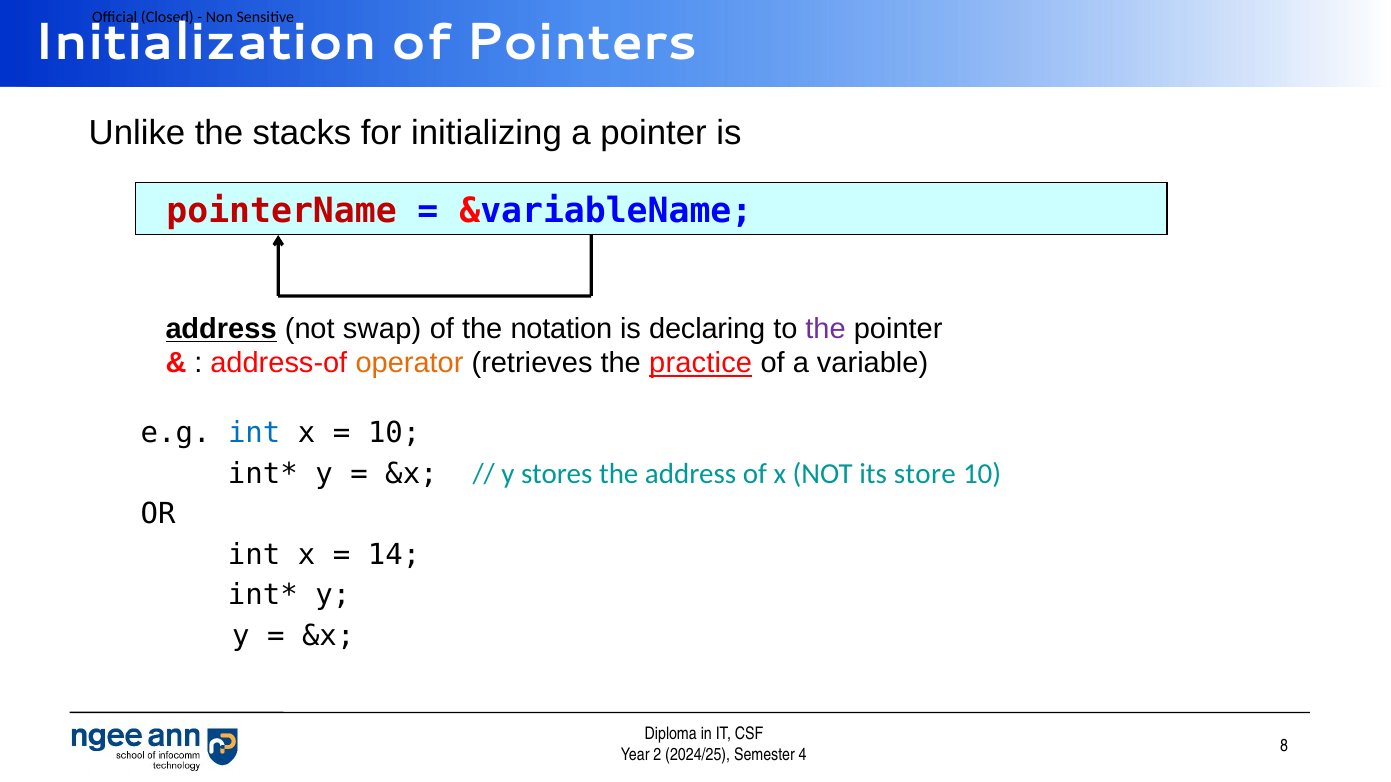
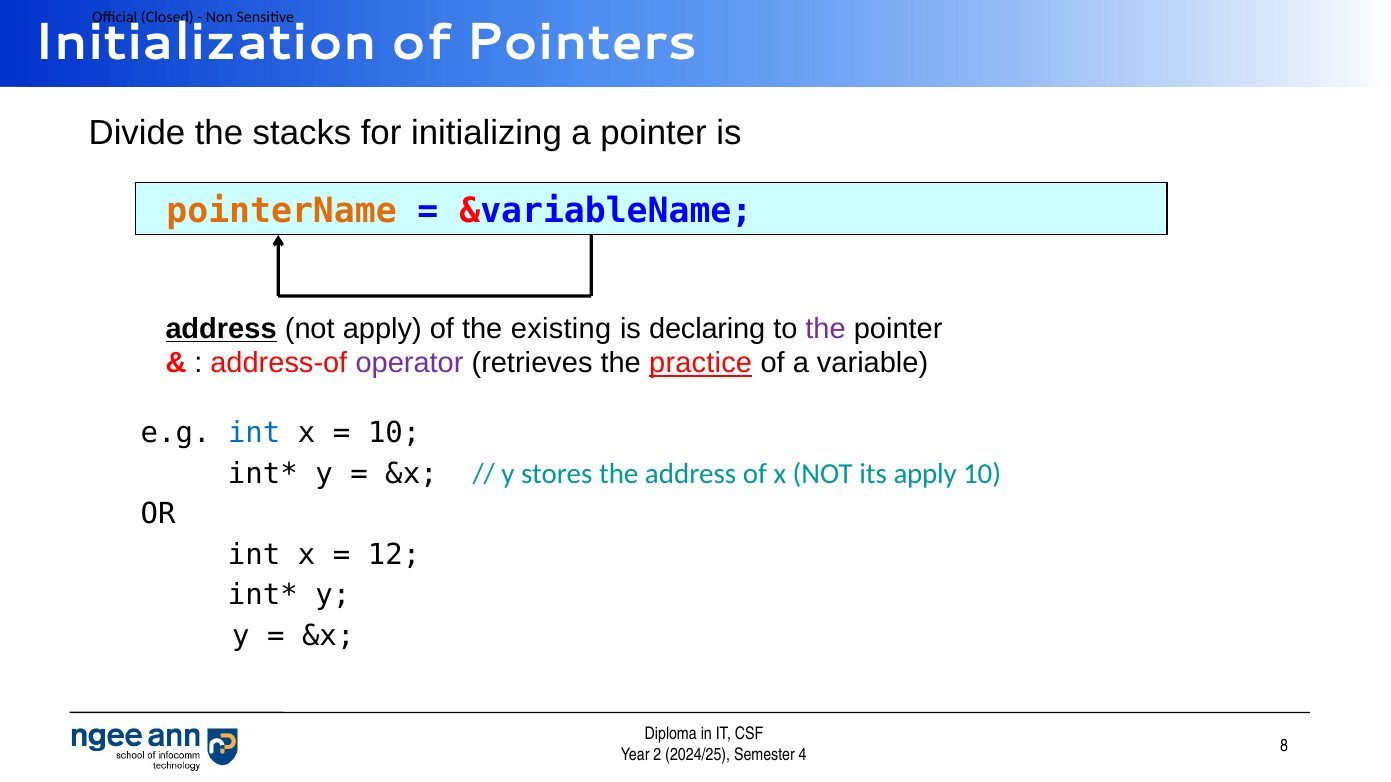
Unlike: Unlike -> Divide (137, 133)
pointerName colour: red -> orange (282, 211)
not swap: swap -> apply (382, 329)
notation: notation -> existing (561, 329)
operator colour: orange -> purple (410, 364)
its store: store -> apply (925, 474)
14: 14 -> 12 (394, 555)
